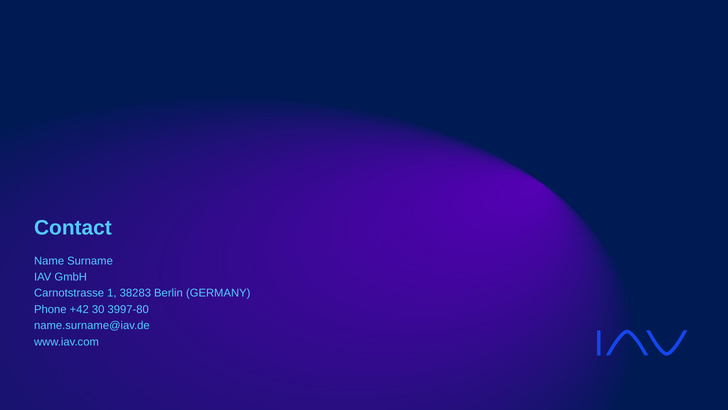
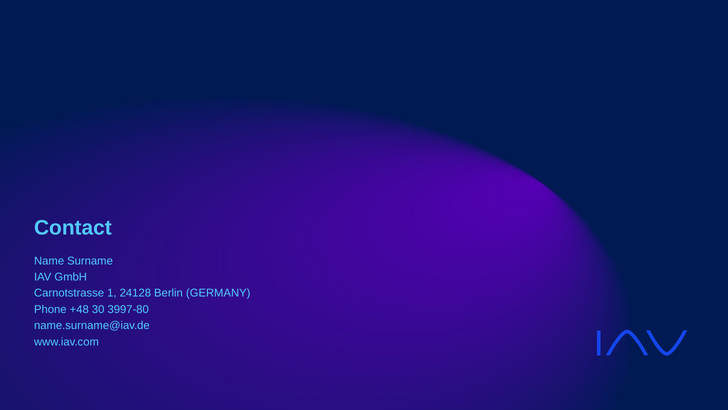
38283: 38283 -> 24128 (135, 293)
+42: +42 -> +48 (79, 309)
